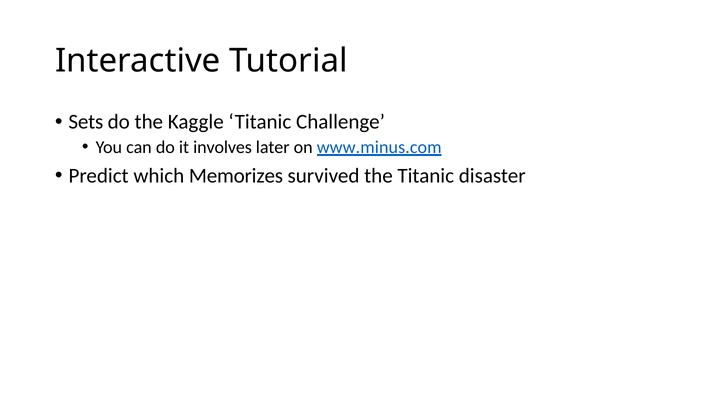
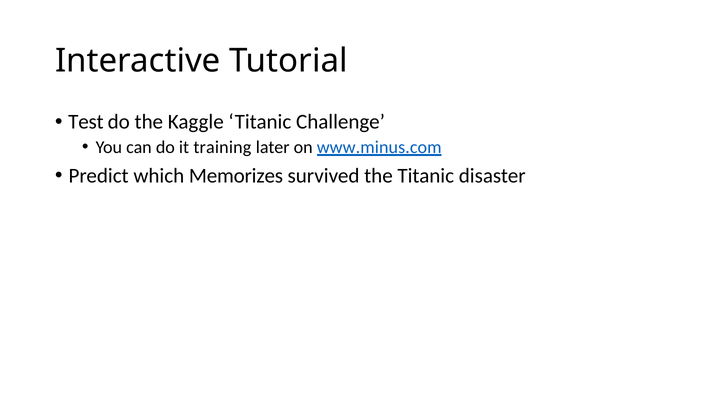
Sets: Sets -> Test (86, 122)
involves: involves -> training (222, 147)
